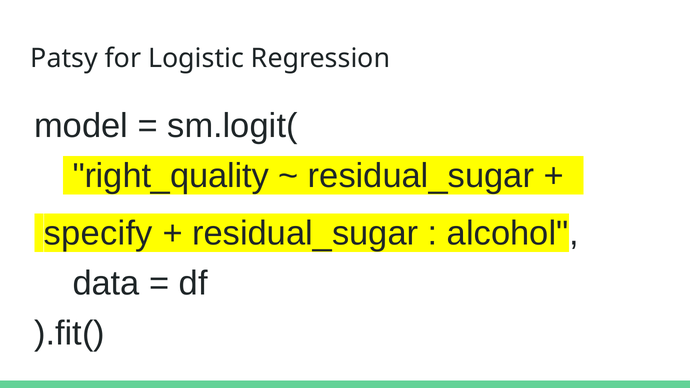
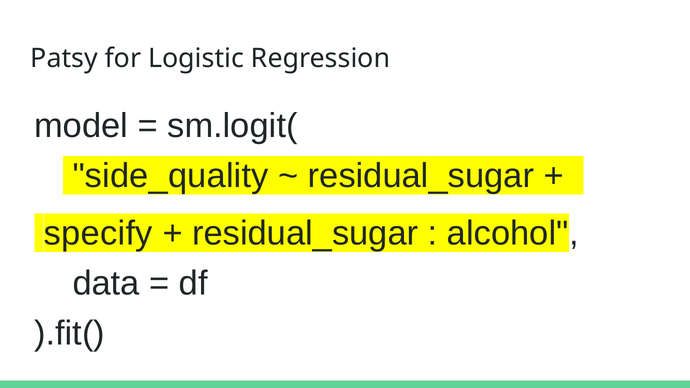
right_quality: right_quality -> side_quality (171, 176)
